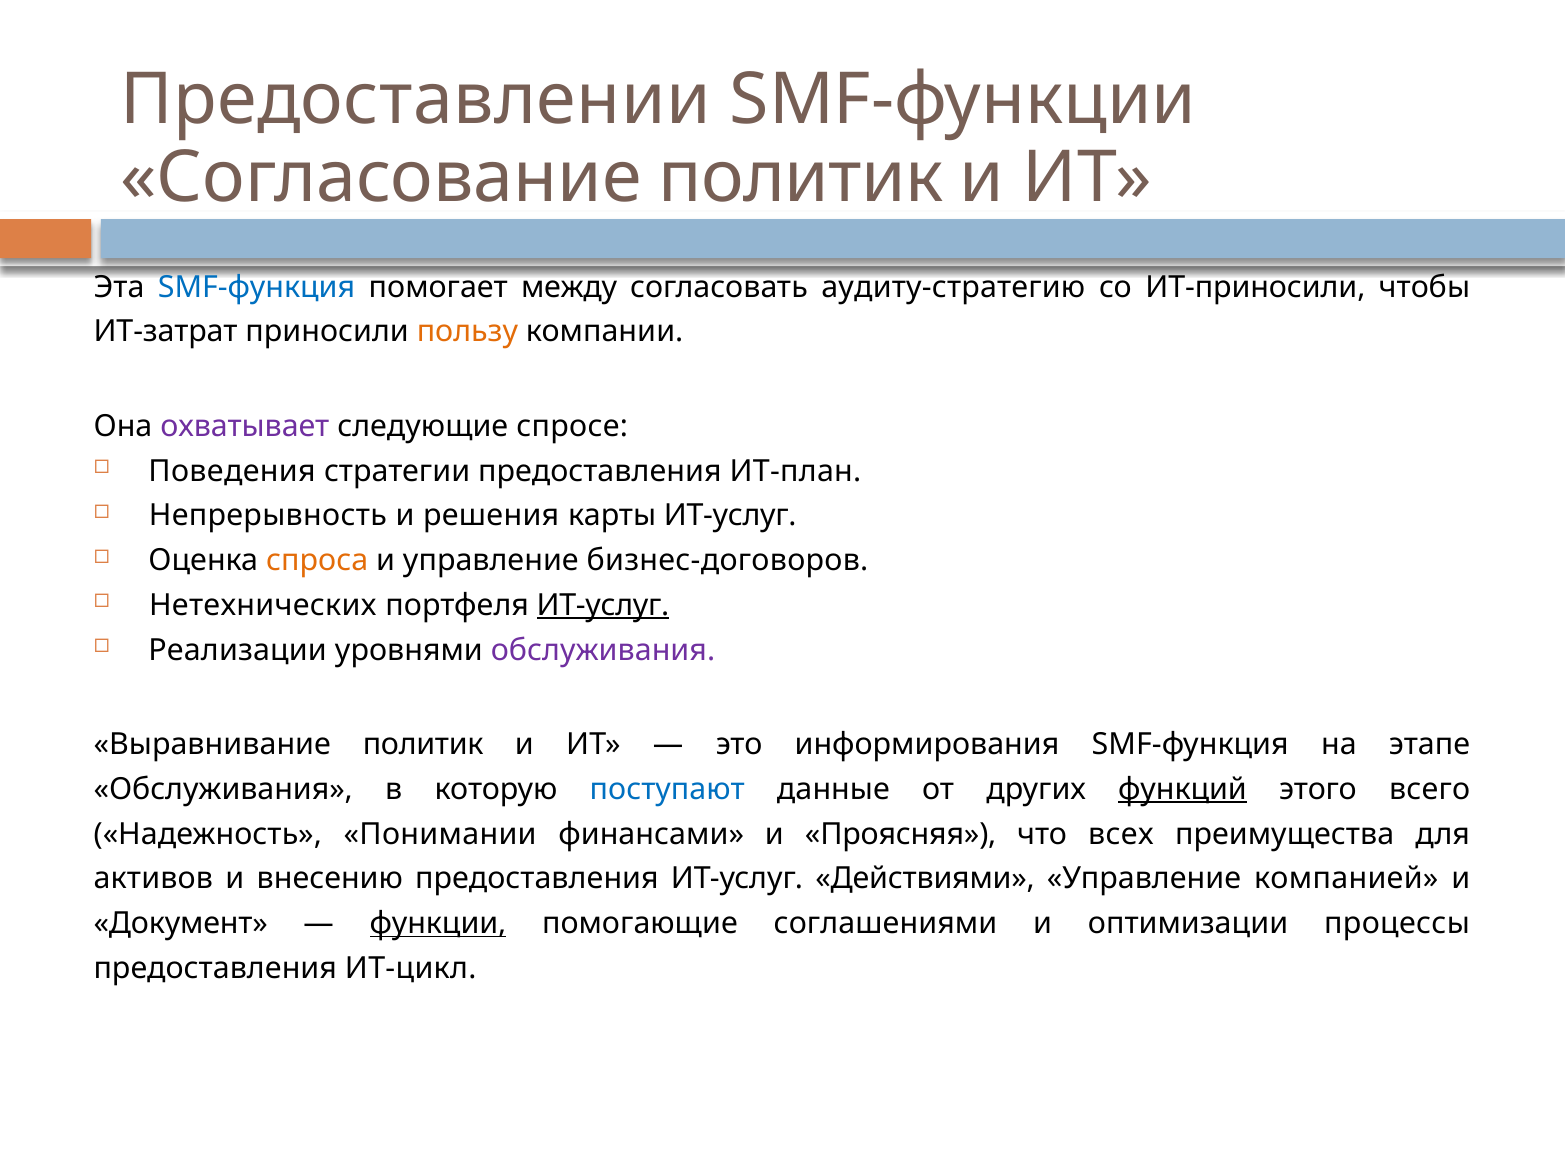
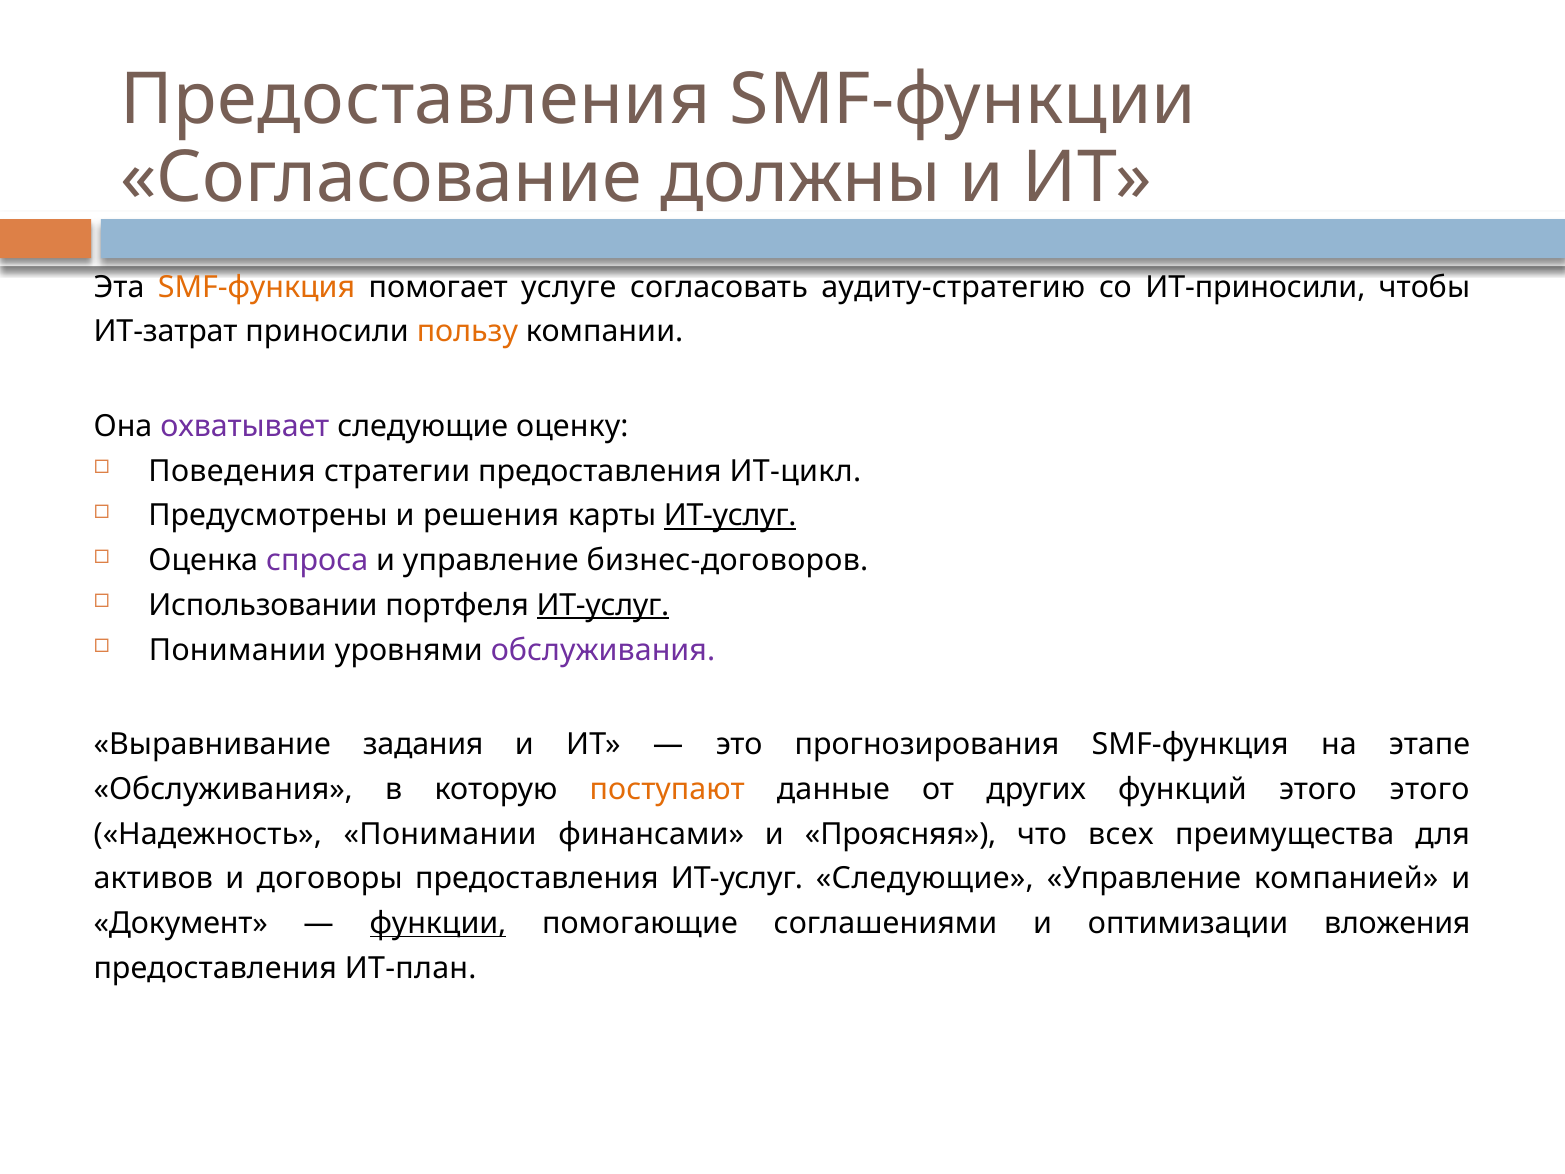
Предоставлении: Предоставлении -> Предоставления (415, 100)
Согласование политик: политик -> должны (801, 178)
SMF-функция colour: blue -> orange (257, 287)
между: между -> услуге (569, 287)
спросе: спросе -> оценку (572, 426)
ИТ-план: ИТ-план -> ИТ-цикл (795, 471)
Непрерывность: Непрерывность -> Предусмотрены (268, 516)
ИТ-услуг underline: none -> present (730, 516)
спроса colour: orange -> purple (317, 560)
Нетехнических: Нетехнических -> Использовании (263, 605)
Реализации: Реализации -> Понимании (238, 650)
Выравнивание политик: политик -> задания (423, 744)
информирования: информирования -> прогнозирования (927, 744)
поступают colour: blue -> orange (667, 789)
функций underline: present -> none (1182, 789)
этого всего: всего -> этого (1430, 789)
внесению: внесению -> договоры (330, 879)
ИТ-услуг Действиями: Действиями -> Следующие (925, 879)
процессы: процессы -> вложения (1397, 923)
ИТ-цикл: ИТ-цикл -> ИТ-план (411, 968)
